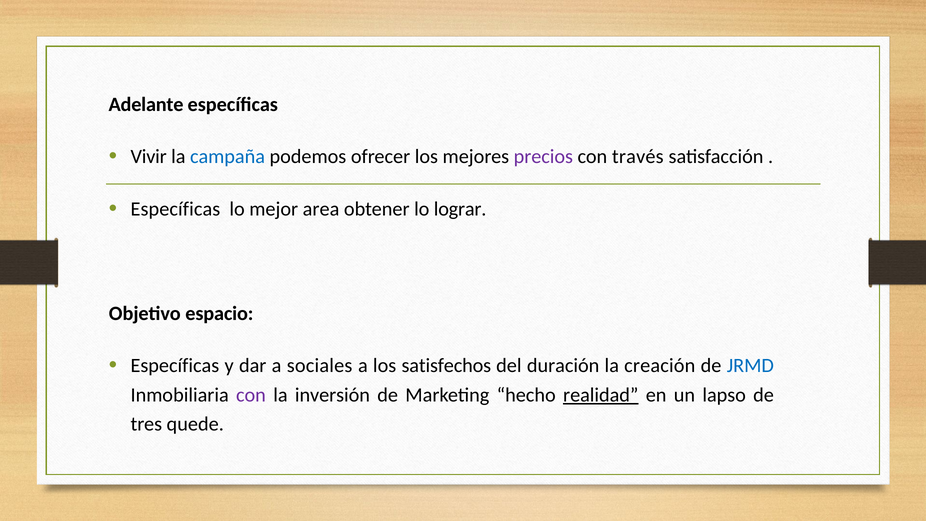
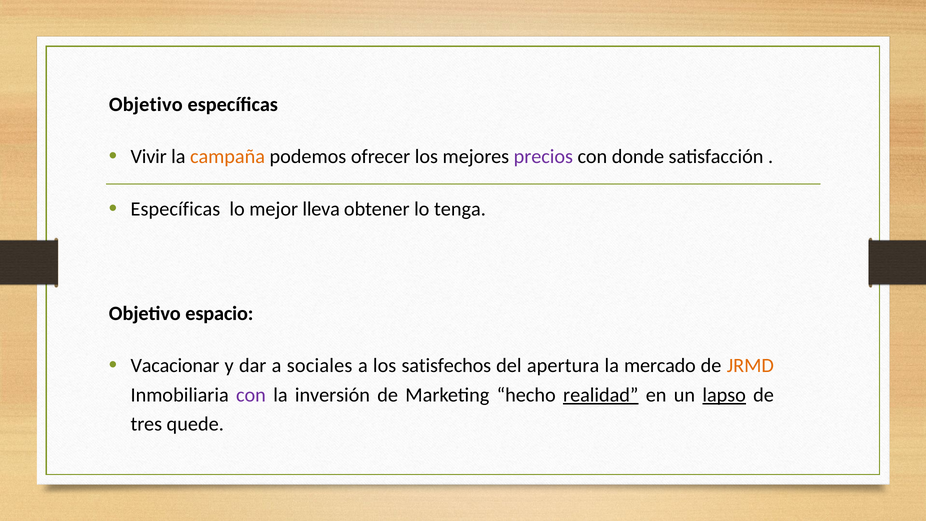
Adelante: Adelante -> Objetivo (146, 104)
campaña colour: blue -> orange (227, 157)
través: través -> donde (638, 157)
area: area -> lleva (321, 209)
lograr: lograr -> tenga (460, 209)
Específicas: Específicas -> Vacacionar (175, 366)
duración: duración -> apertura (563, 366)
creación: creación -> mercado (660, 366)
JRMD colour: blue -> orange (750, 366)
lapso underline: none -> present (724, 395)
